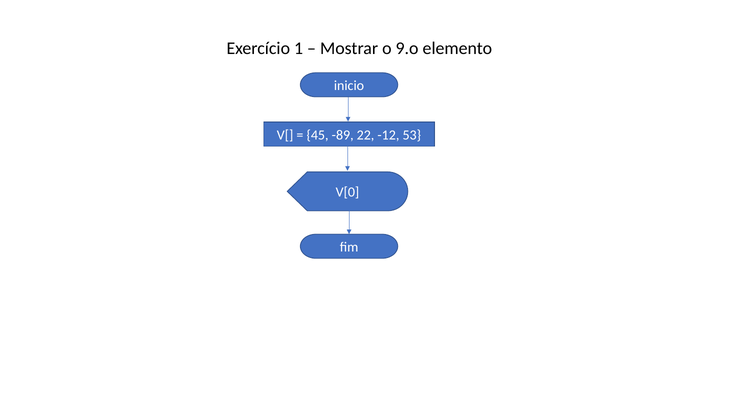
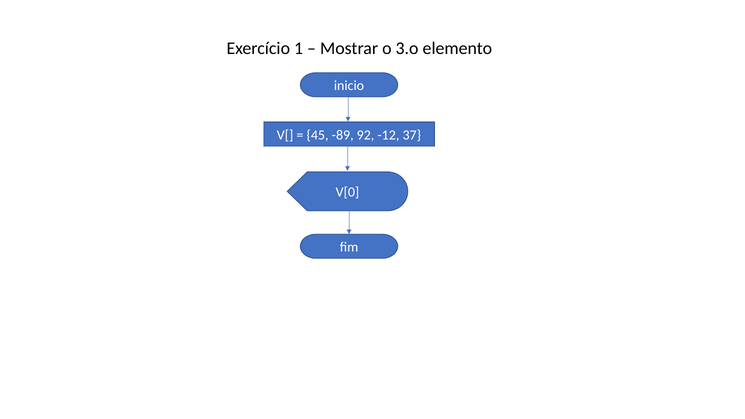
9.o: 9.o -> 3.o (407, 49)
22: 22 -> 92 (366, 135)
53: 53 -> 37 (412, 135)
